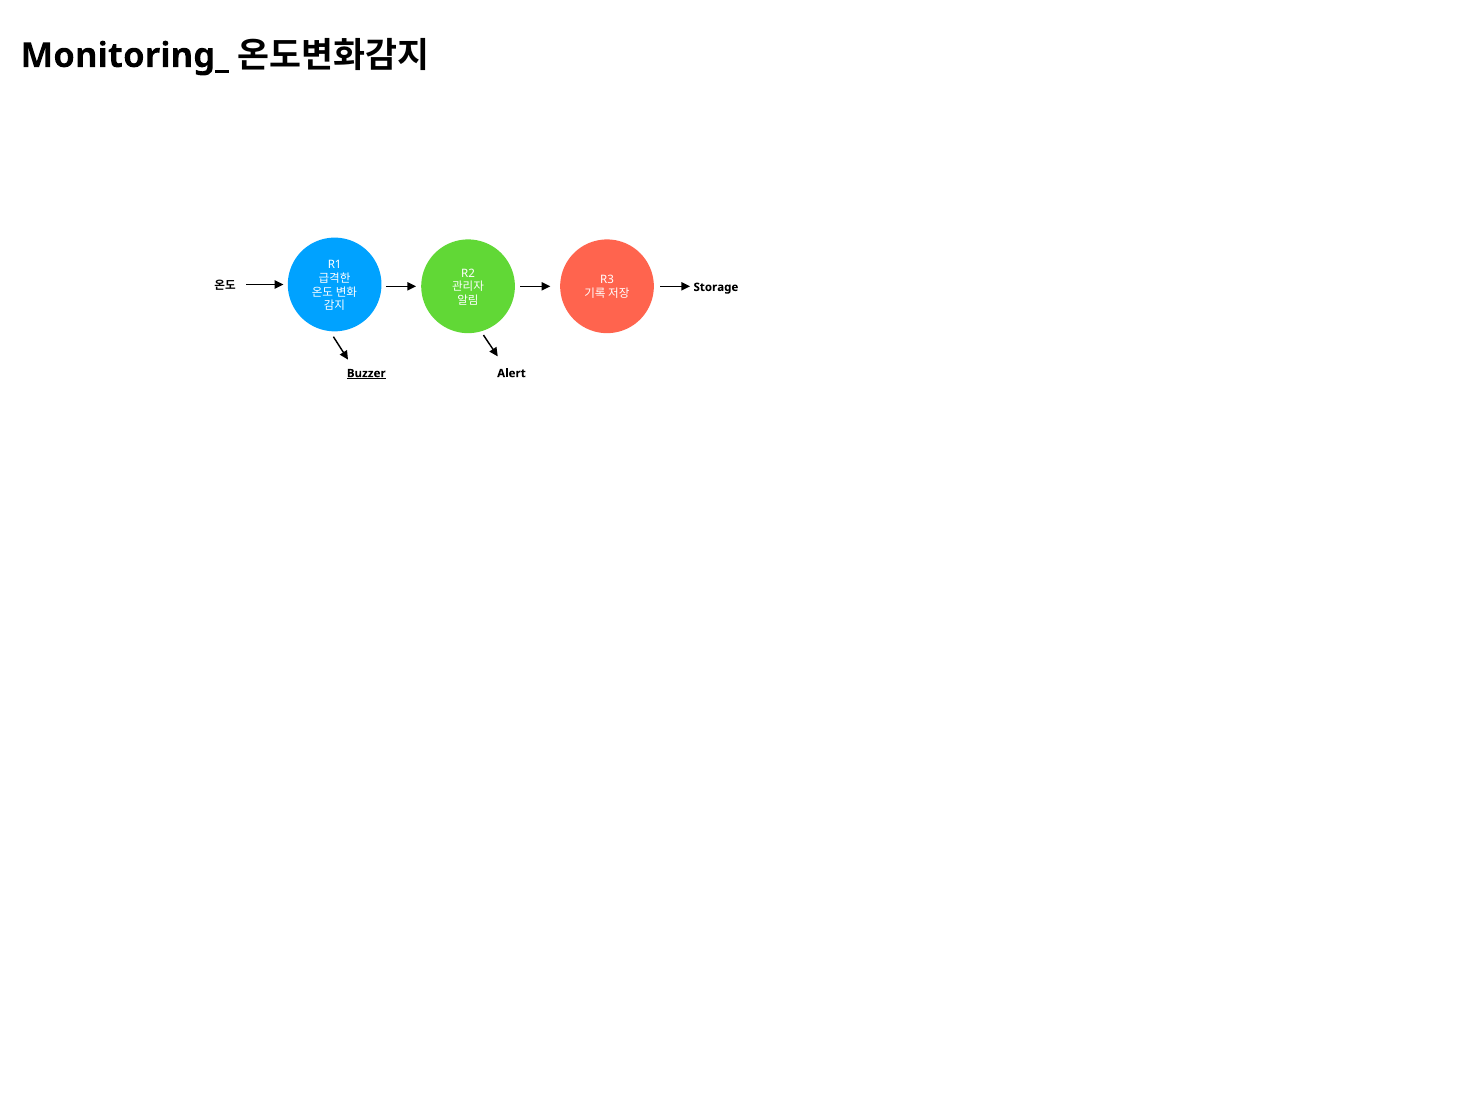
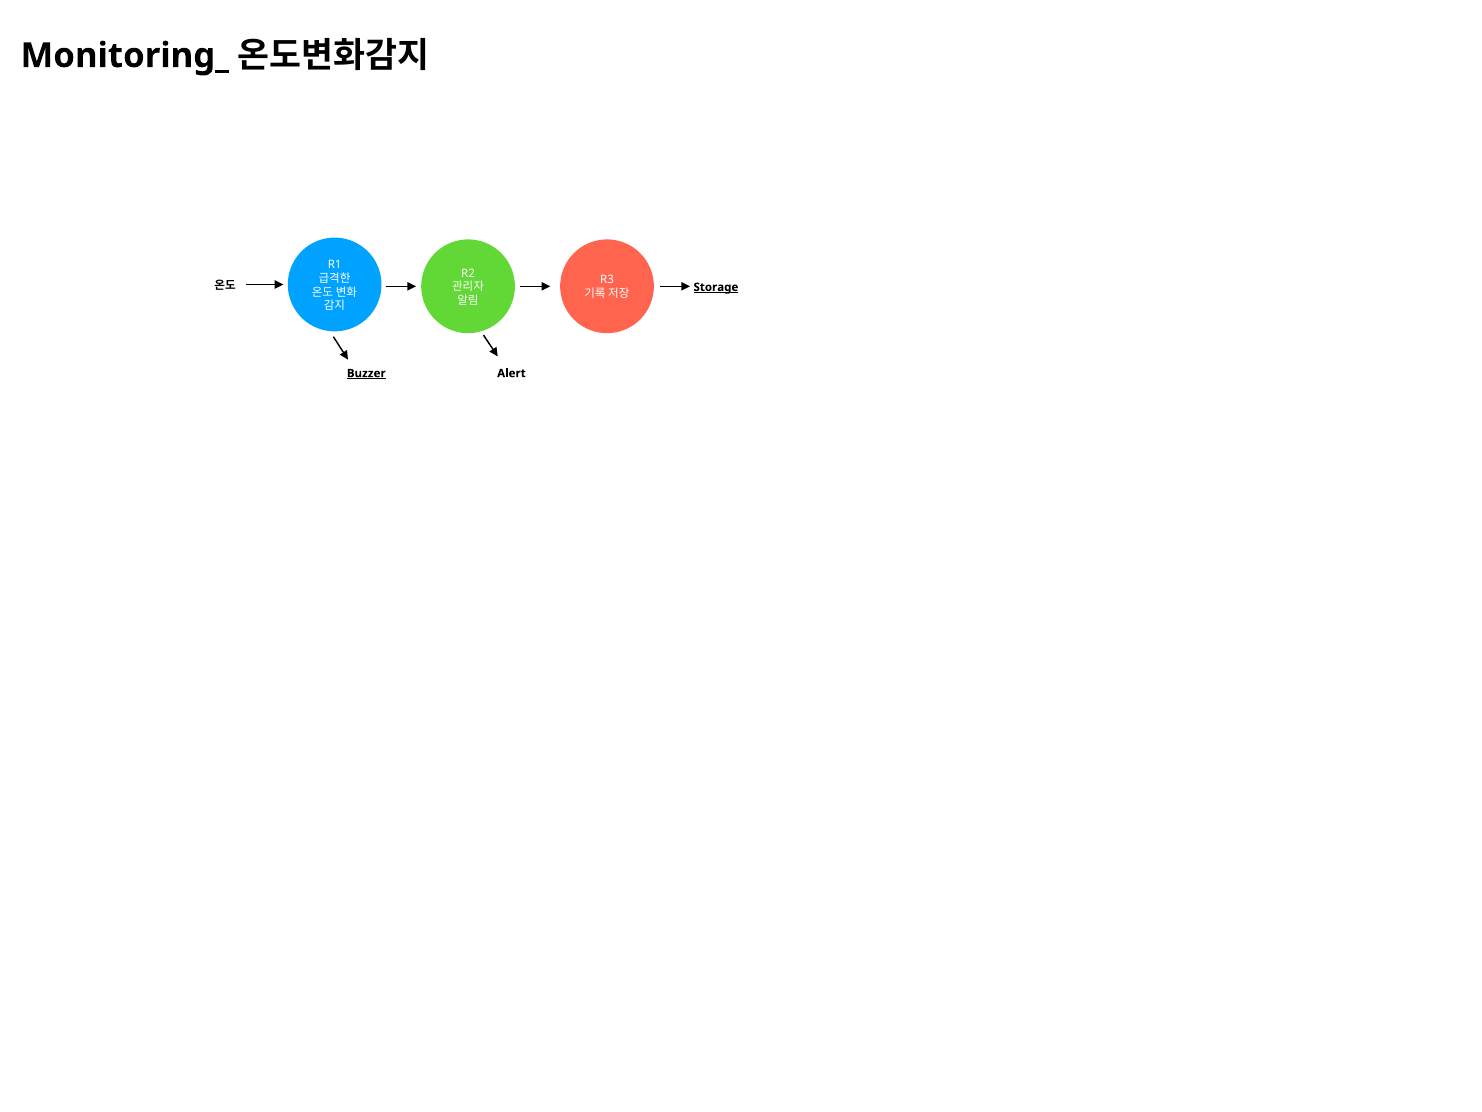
Storage underline: none -> present (716, 287)
